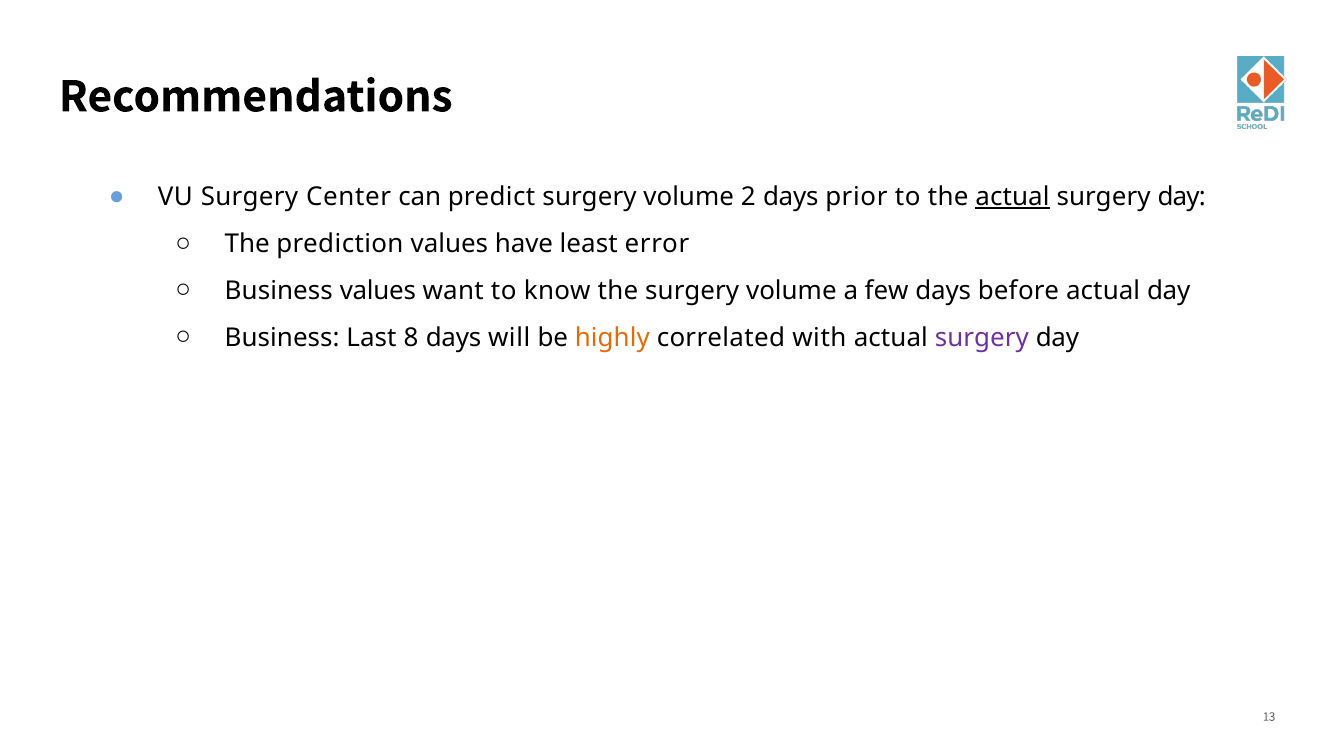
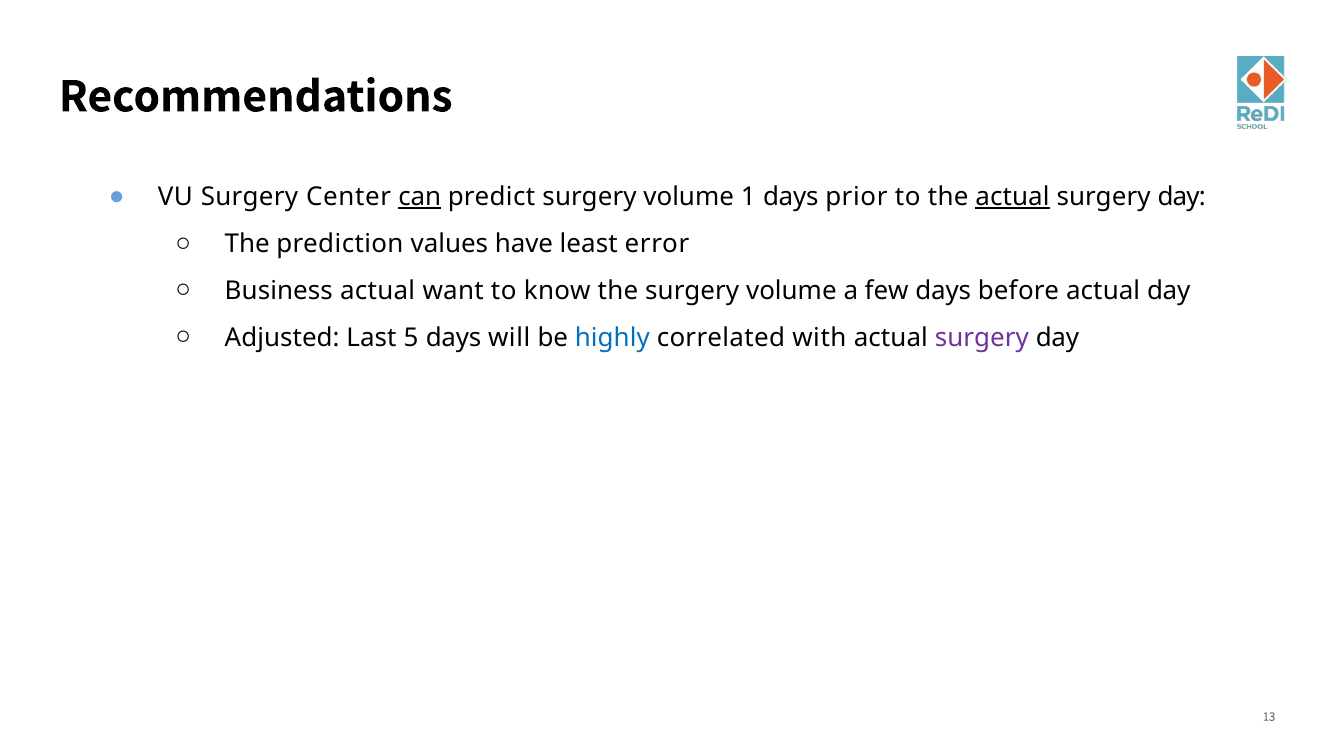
can underline: none -> present (420, 197)
2: 2 -> 1 (748, 197)
Business values: values -> actual (378, 291)
Business: Business -> Adjusted (282, 338)
8: 8 -> 5 (411, 338)
highly colour: orange -> blue (612, 338)
